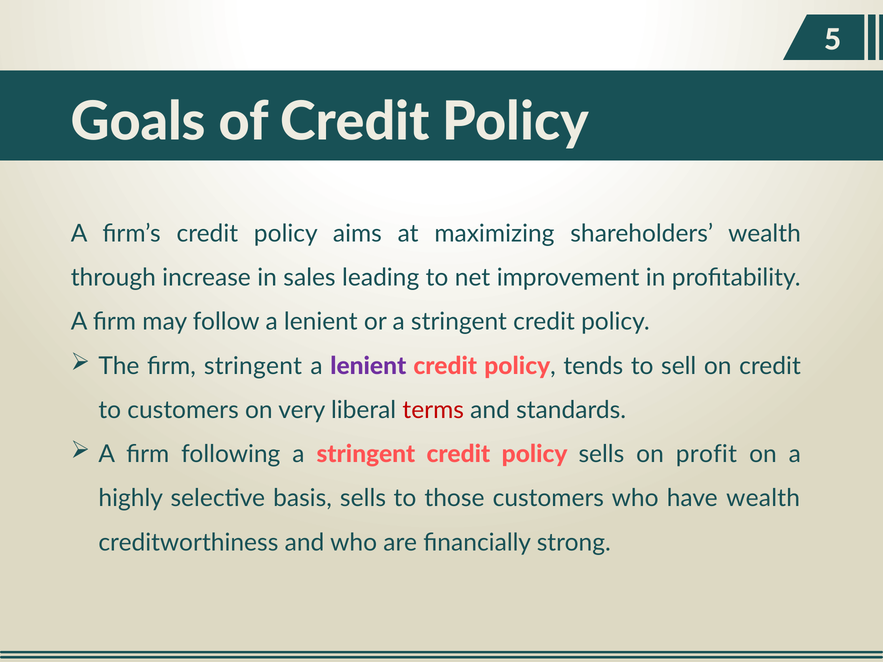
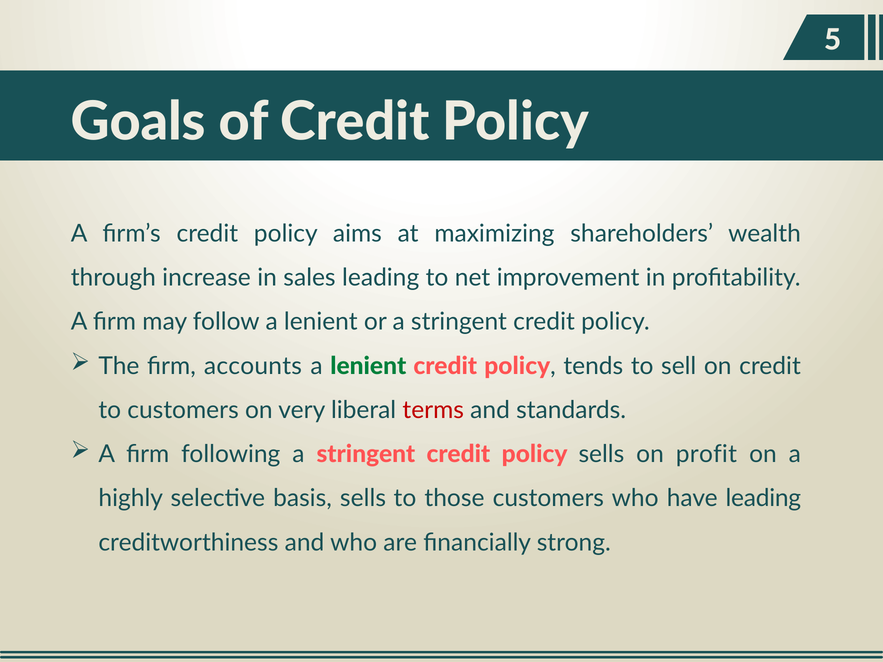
firm stringent: stringent -> accounts (253, 366)
lenient colour: purple -> green (368, 366)
have wealth: wealth -> leading (763, 499)
